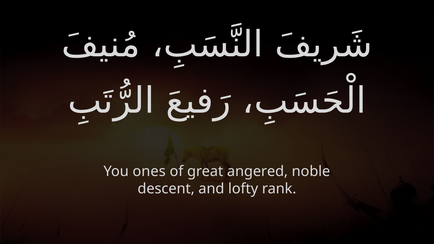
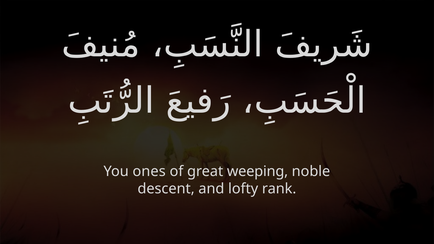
angered: angered -> weeping (258, 171)
